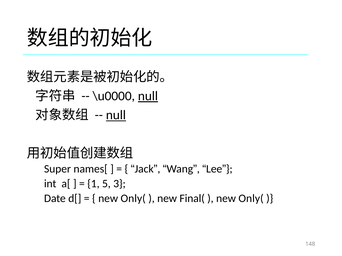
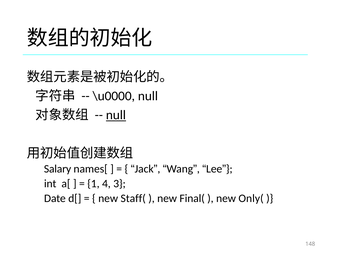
null underline: present -> none (148, 96)
Super: Super -> Salary (58, 169)
5: 5 -> 4 (106, 184)
Only(: Only( -> Staff( (133, 199)
